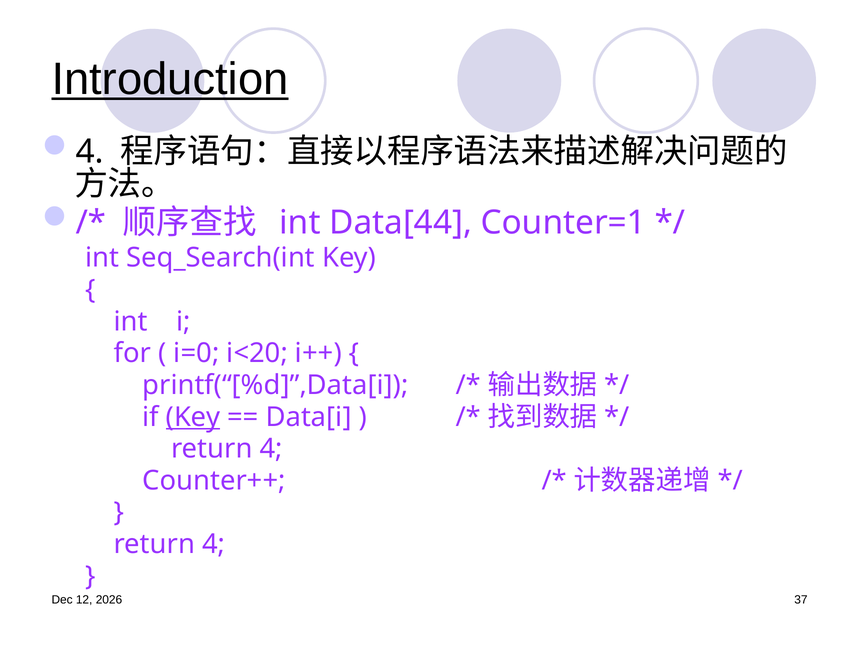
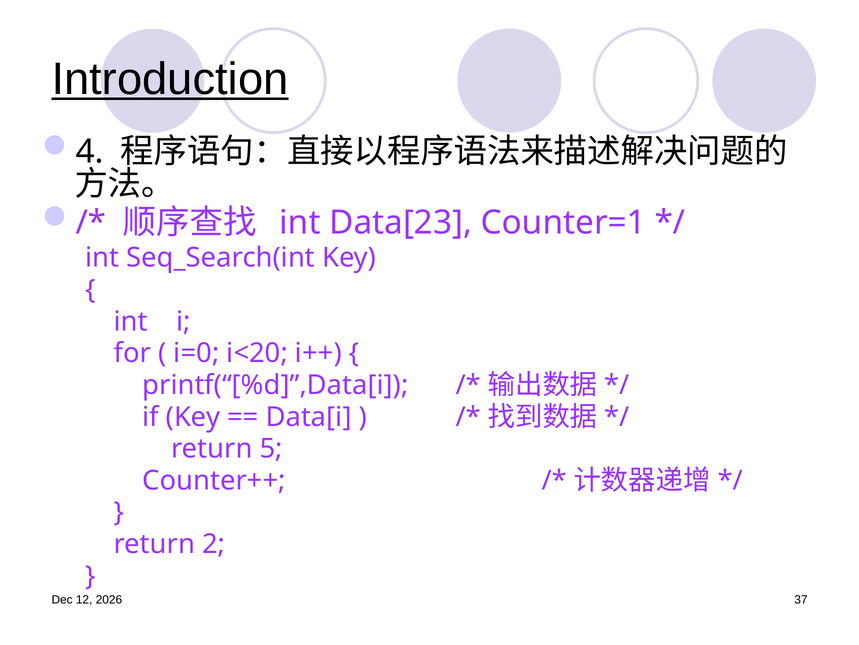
Data[44: Data[44 -> Data[23 (401, 223)
Key underline: present -> none (193, 416)
4: 4 -> 5 (271, 448)
4: 4 -> 2 (214, 544)
